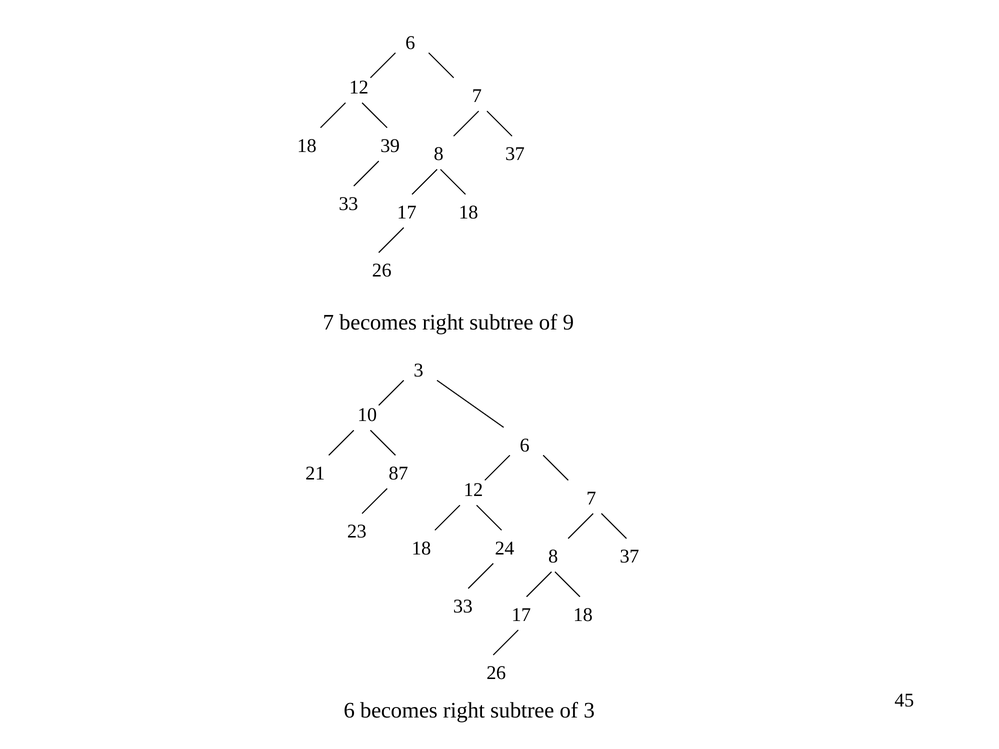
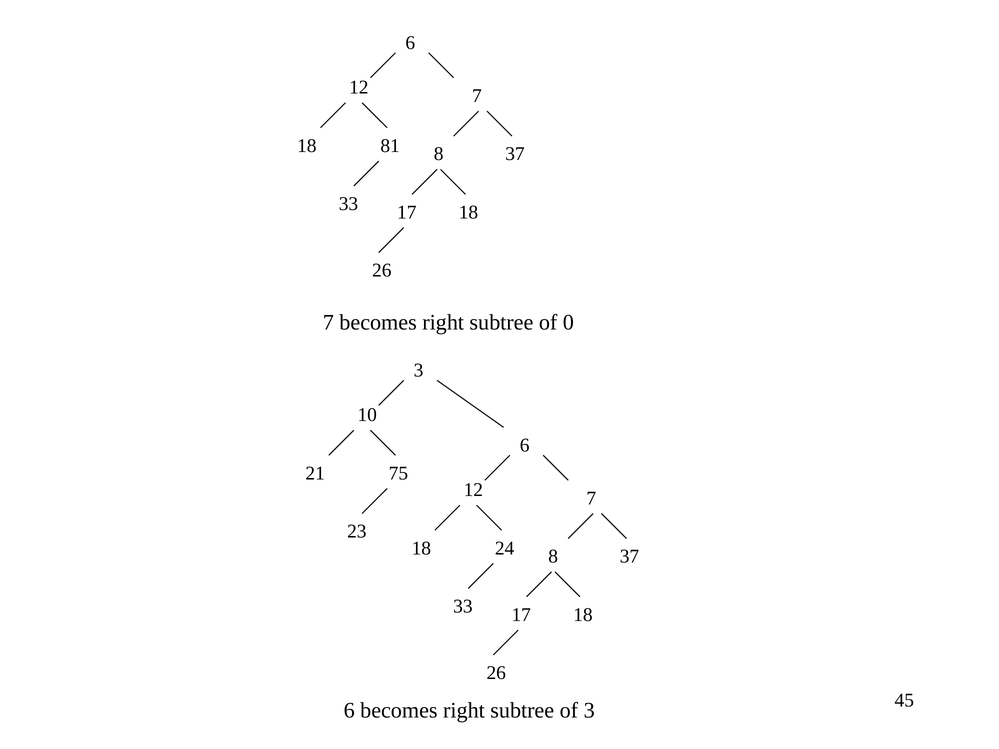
39: 39 -> 81 (390, 146)
9: 9 -> 0 (568, 322)
87: 87 -> 75 (398, 473)
